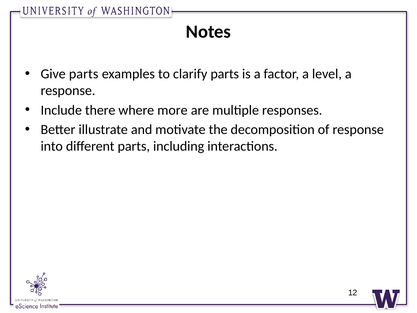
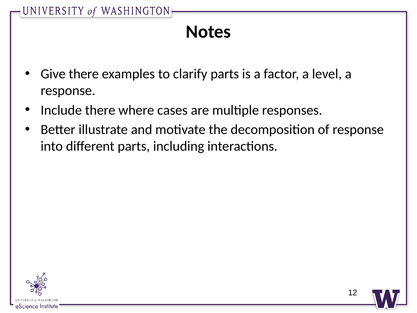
Give parts: parts -> there (84, 74)
more: more -> cases (172, 110)
